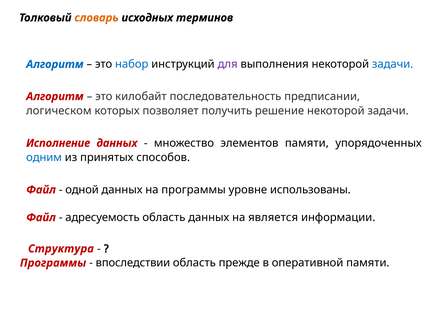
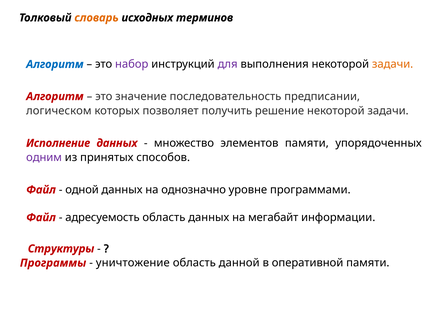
набор colour: blue -> purple (132, 64)
задачи colour: blue -> orange (393, 64)
килобайт: килобайт -> значение (141, 96)
одним colour: blue -> purple (44, 158)
на программы: программы -> однозначно (194, 190)
использованы: использованы -> программами (310, 190)
является: является -> мегабайт (273, 218)
Структура: Структура -> Структуры (61, 249)
впоследствии: впоследствии -> уничтожение (133, 263)
прежде: прежде -> данной (239, 263)
